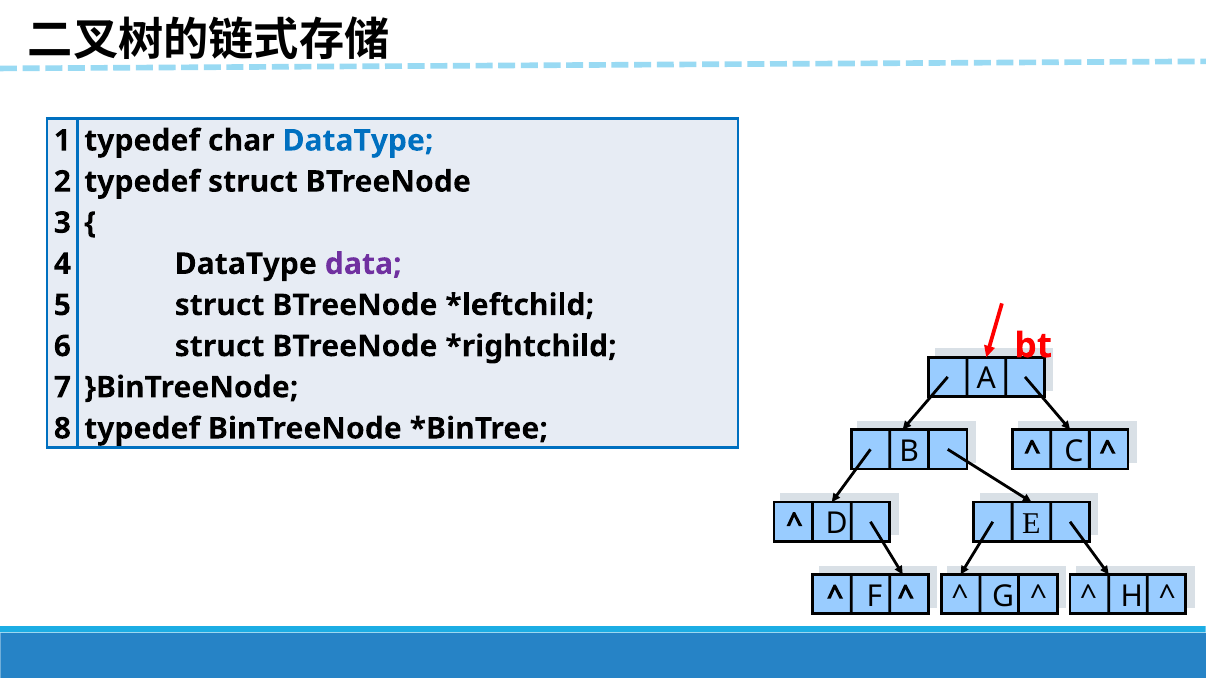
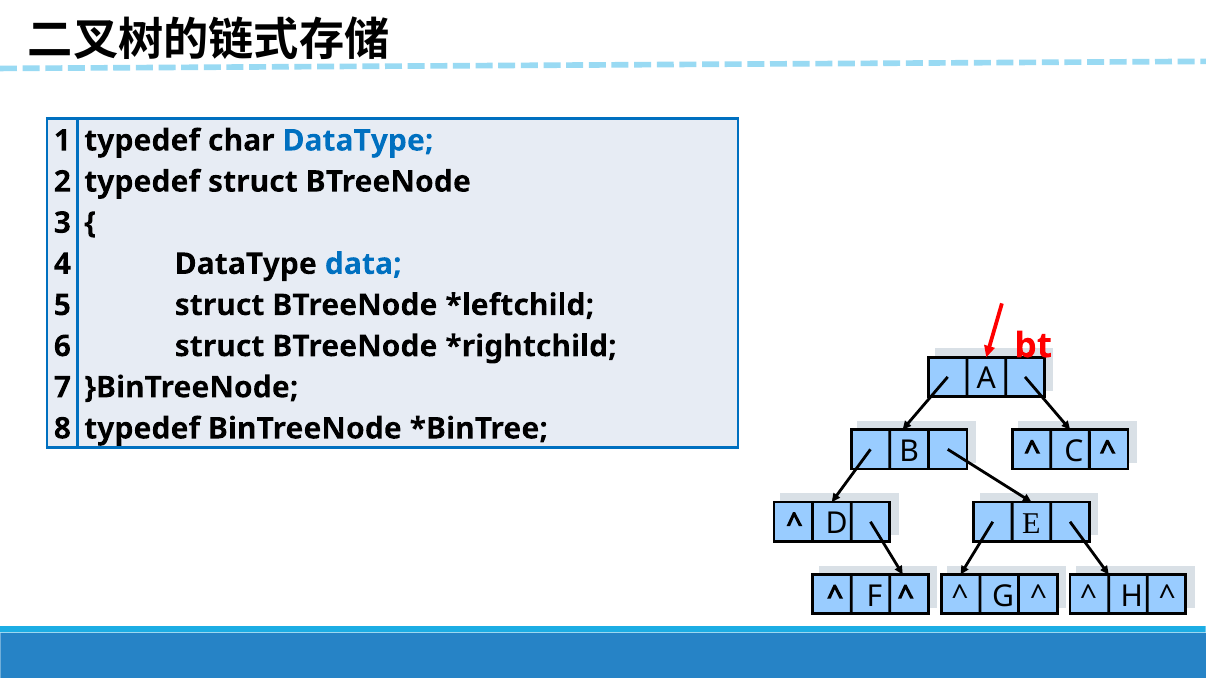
data colour: purple -> blue (363, 264)
